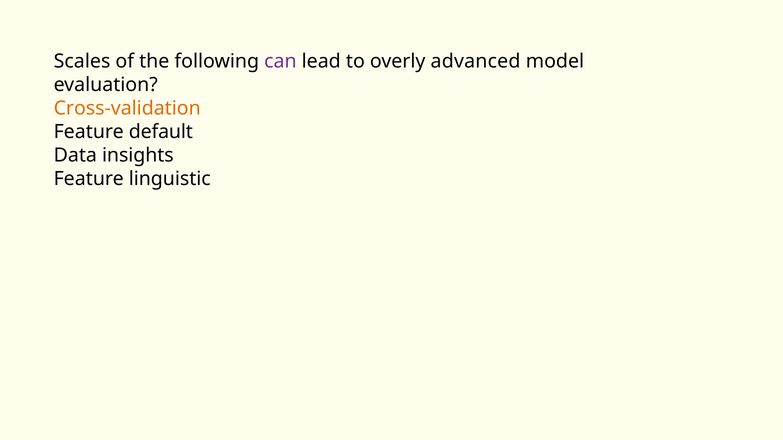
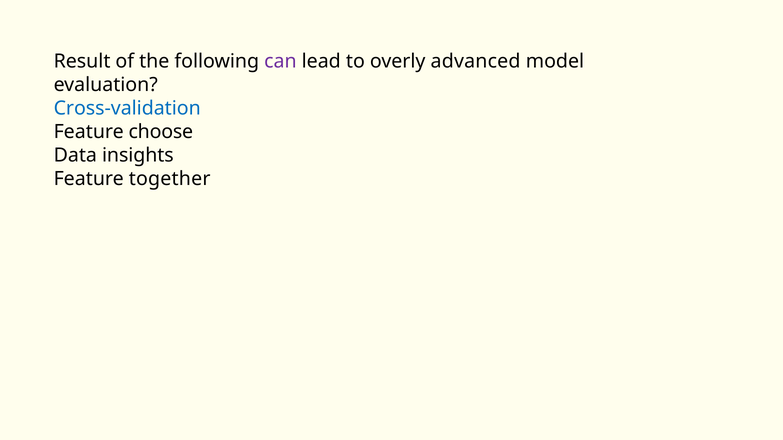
Scales: Scales -> Result (82, 62)
Cross-validation colour: orange -> blue (127, 109)
default: default -> choose (161, 132)
linguistic: linguistic -> together (170, 179)
